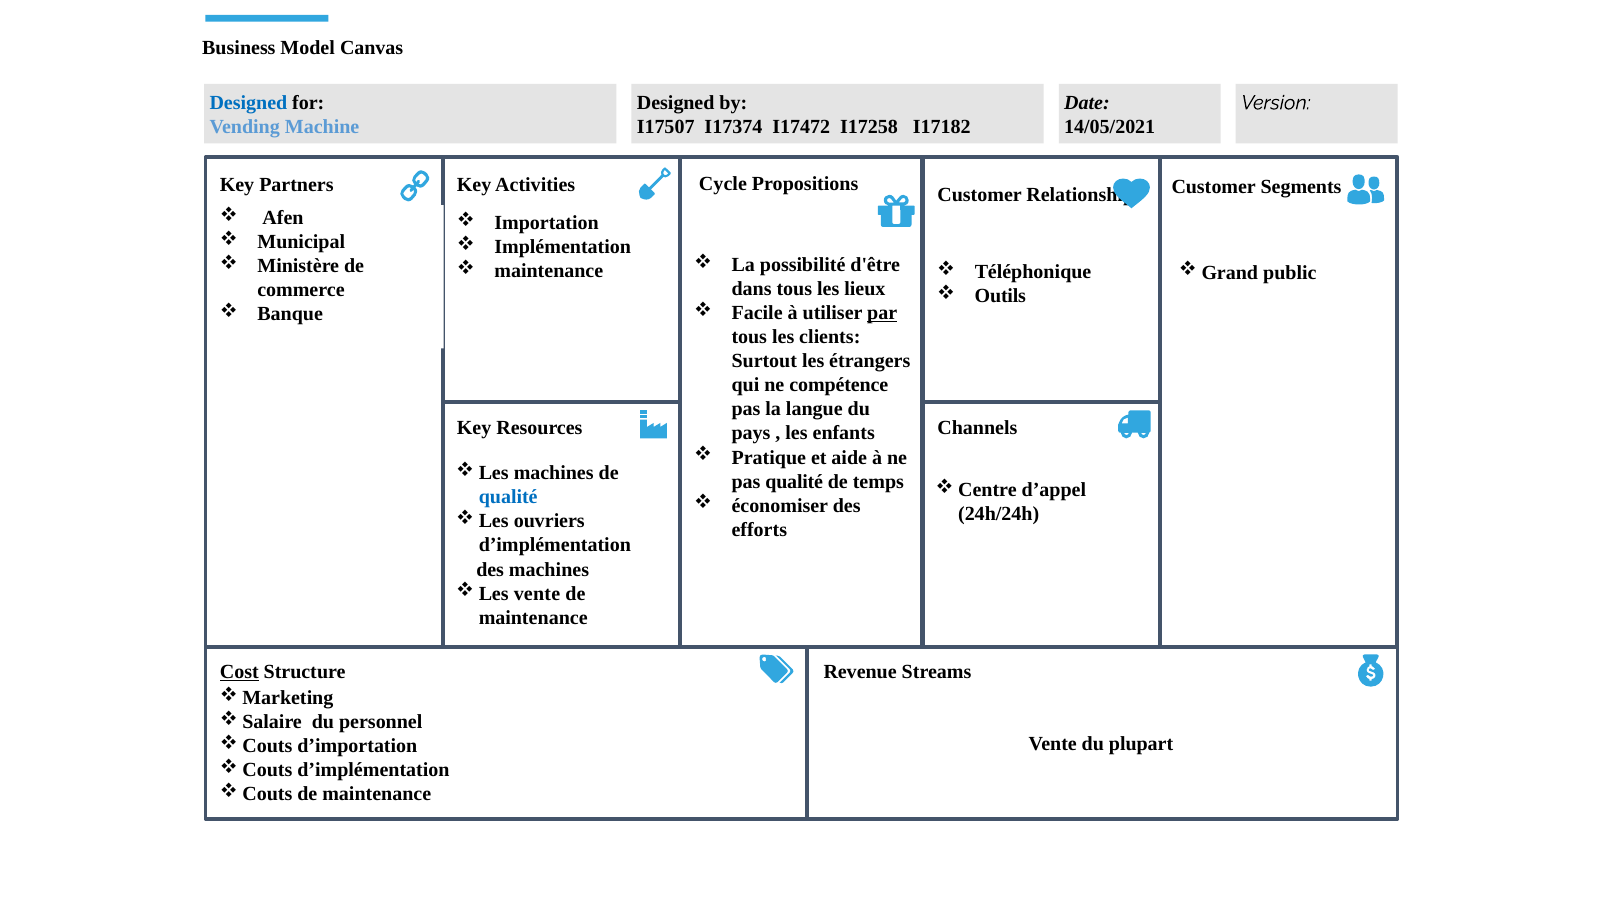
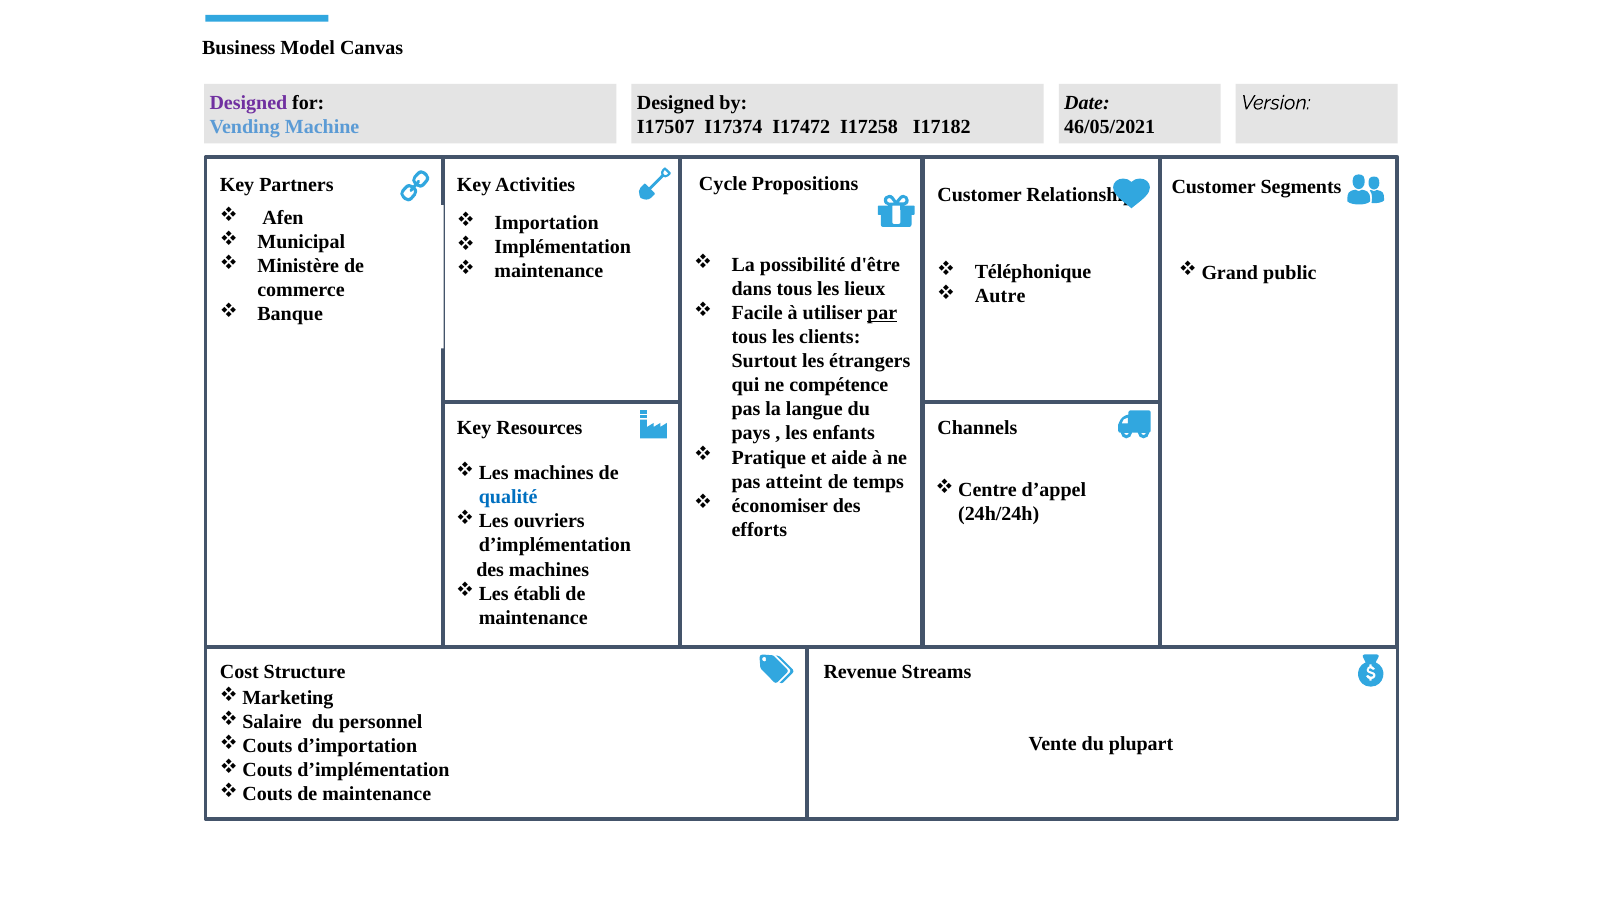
Designed colour: blue -> purple (248, 103)
14/05/2021: 14/05/2021 -> 46/05/2021 (1110, 127)
Outils: Outils -> Autre (1000, 296)
pas qualité: qualité -> atteint (794, 481)
vente: vente -> établi (537, 593)
Cost underline: present -> none (239, 672)
